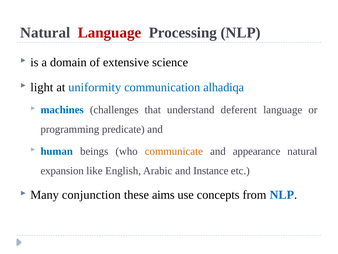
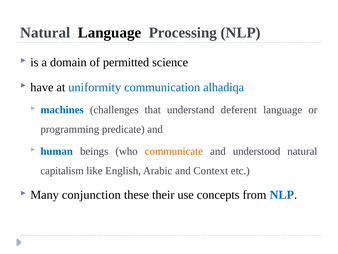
Language colour: red -> black (110, 33)
extensive: extensive -> permitted (126, 62)
light: light -> have (42, 87)
appearance: appearance -> understood (257, 151)
expansion: expansion -> capitalism (62, 170)
Instance: Instance -> Context (211, 170)
aims: aims -> their (163, 195)
